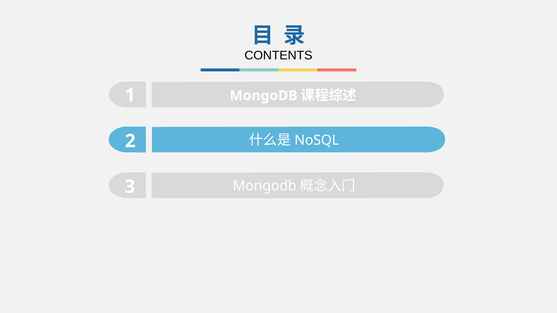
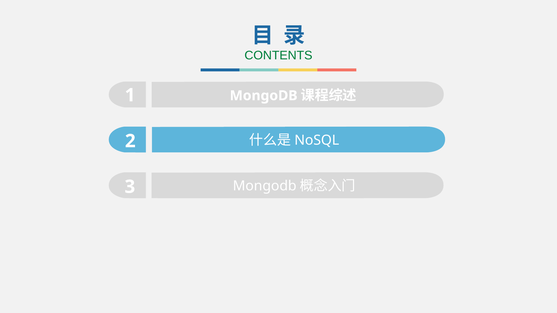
CONTENTS colour: black -> green (278, 55)
